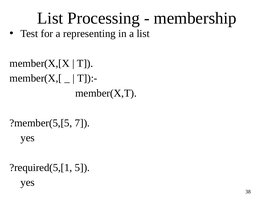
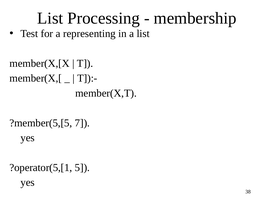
?required(5,[1: ?required(5,[1 -> ?operator(5,[1 (41, 168)
